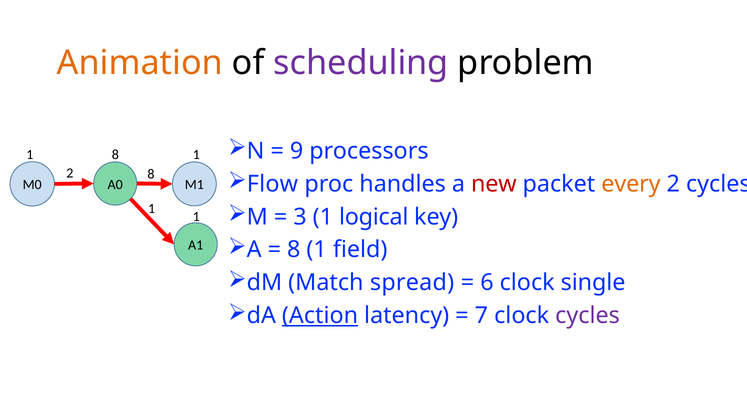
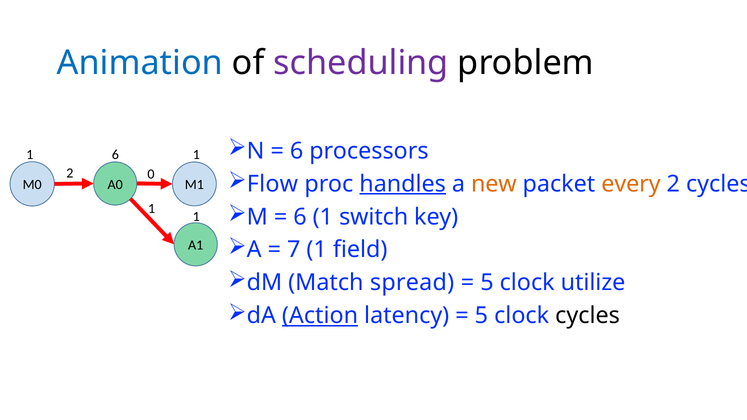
Animation colour: orange -> blue (140, 63)
9: 9 -> 6 (297, 151)
1 8: 8 -> 6 (115, 155)
2 8: 8 -> 0 (151, 174)
handles underline: none -> present (403, 184)
new colour: red -> orange (494, 184)
3: 3 -> 6 (300, 217)
logical: logical -> switch (374, 217)
8: 8 -> 7 (294, 250)
6: 6 -> 5 (487, 283)
single: single -> utilize (593, 283)
7: 7 -> 5 (481, 316)
cycles colour: purple -> black (588, 316)
